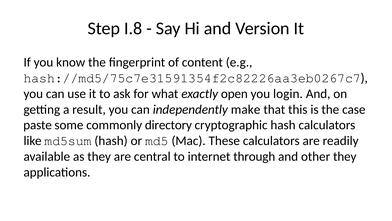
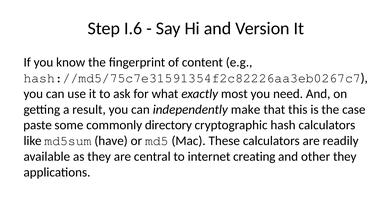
I.8: I.8 -> I.6 (133, 28)
open: open -> most (234, 94)
login: login -> need (288, 94)
md5sum hash: hash -> have (111, 141)
through: through -> creating (254, 156)
